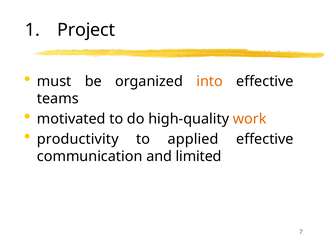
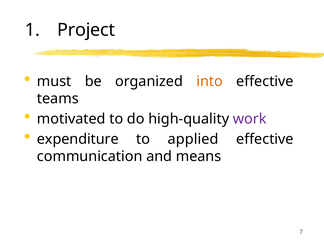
work colour: orange -> purple (250, 119)
productivity: productivity -> expenditure (78, 139)
limited: limited -> means (199, 156)
